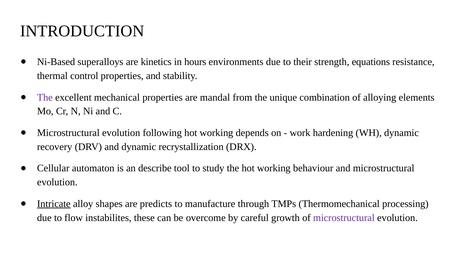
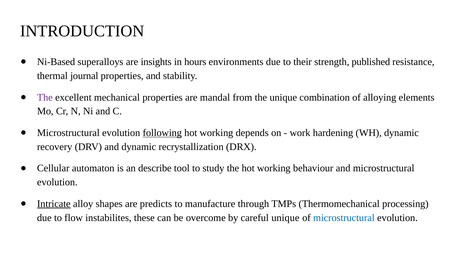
kinetics: kinetics -> insights (156, 62)
equations: equations -> published (371, 62)
control: control -> journal (84, 76)
following underline: none -> present (162, 133)
careful growth: growth -> unique (285, 218)
microstructural colour: purple -> blue (344, 218)
